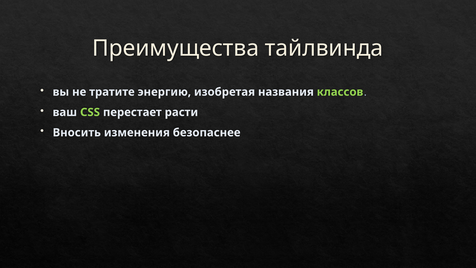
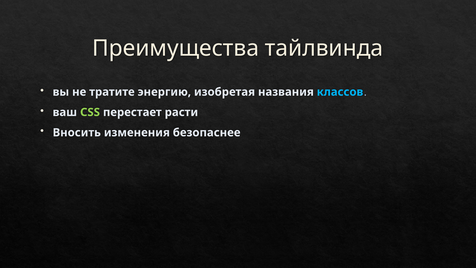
классов colour: light green -> light blue (340, 92)
